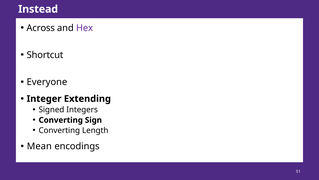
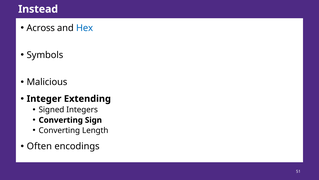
Hex colour: purple -> blue (85, 28)
Shortcut: Shortcut -> Symbols (45, 55)
Everyone: Everyone -> Malicious (47, 82)
Mean: Mean -> Often (39, 146)
